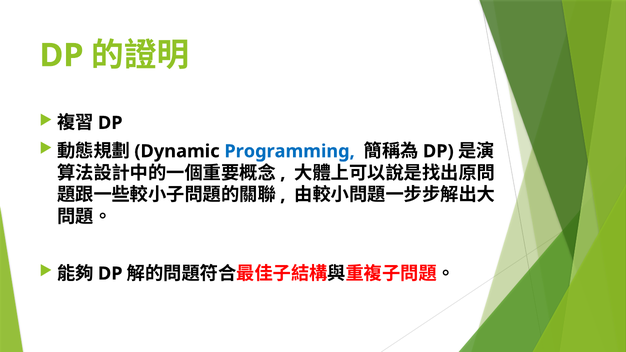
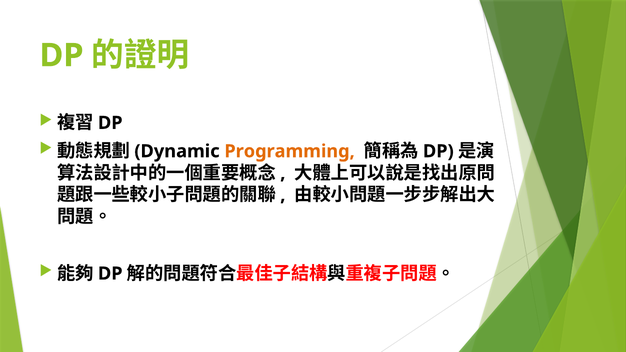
Programming colour: blue -> orange (290, 151)
